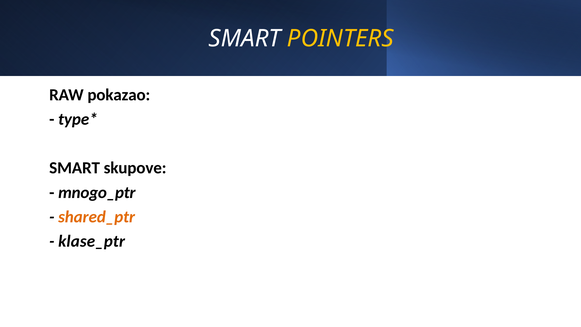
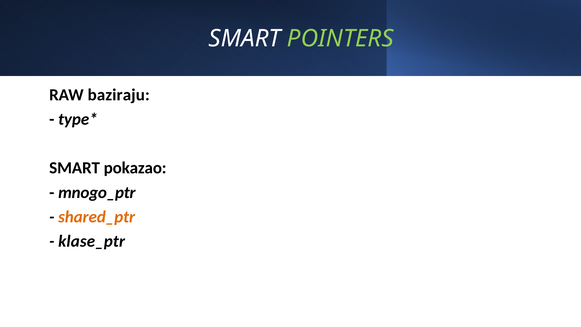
POINTERS colour: yellow -> light green (340, 38)
pokazao: pokazao -> baziraju (119, 95)
skupove: skupove -> pokazao (135, 168)
